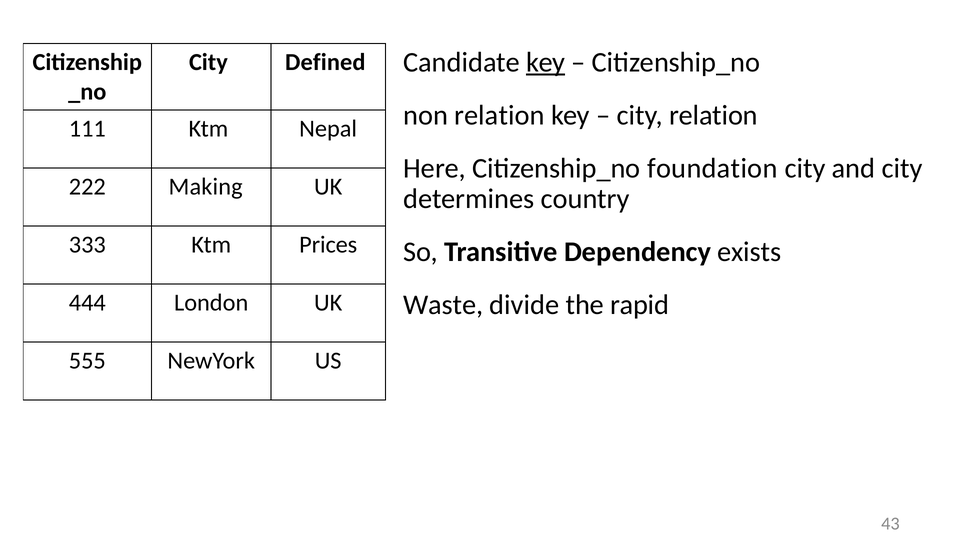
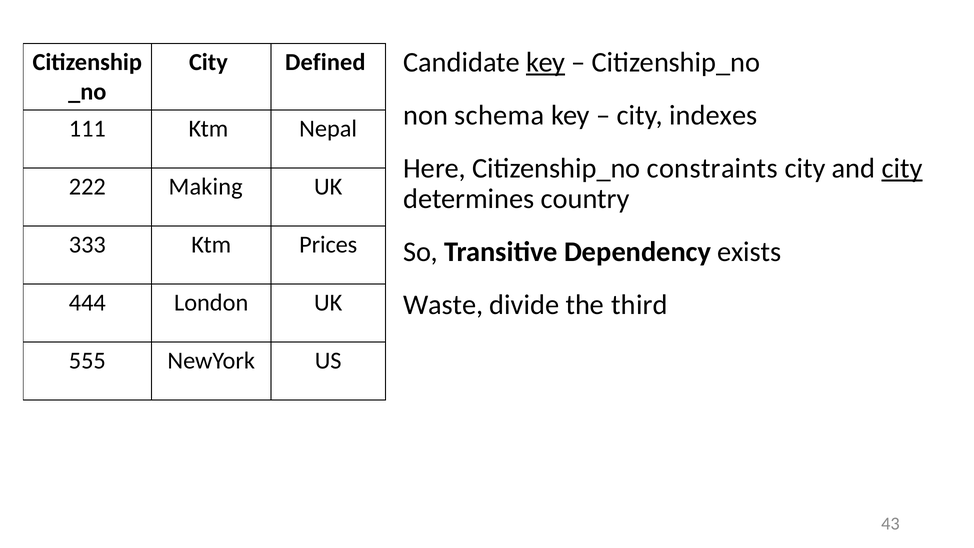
non relation: relation -> schema (499, 115)
city relation: relation -> indexes (713, 115)
foundation: foundation -> constraints (712, 168)
city underline: none -> present (902, 168)
rapid: rapid -> third (639, 305)
